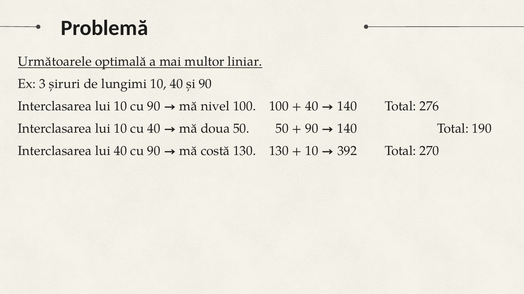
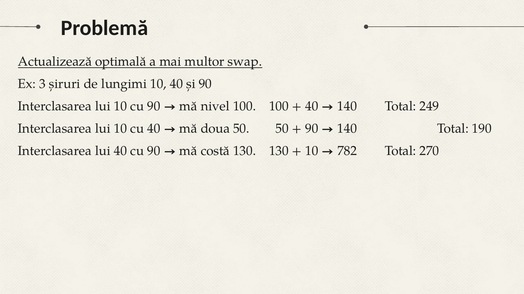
Următoarele: Următoarele -> Actualizează (55, 62)
liniar: liniar -> swap (245, 62)
276: 276 -> 249 (429, 106)
392: 392 -> 782 (347, 151)
